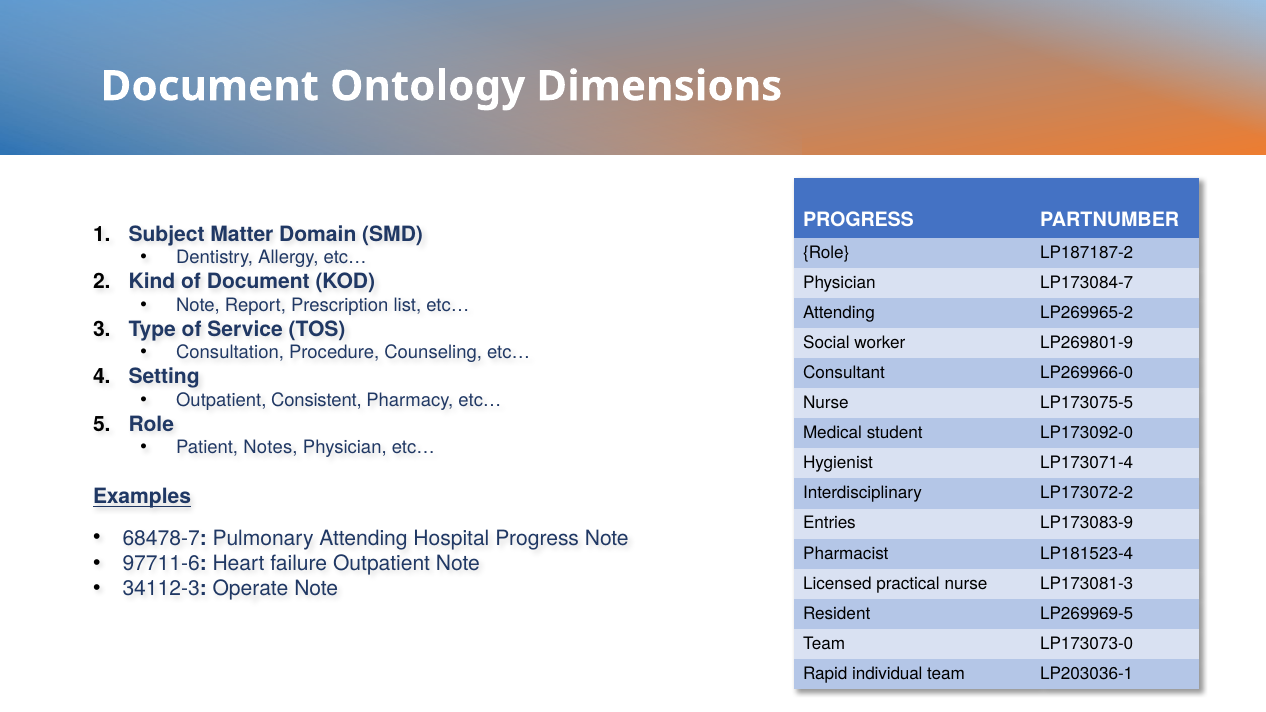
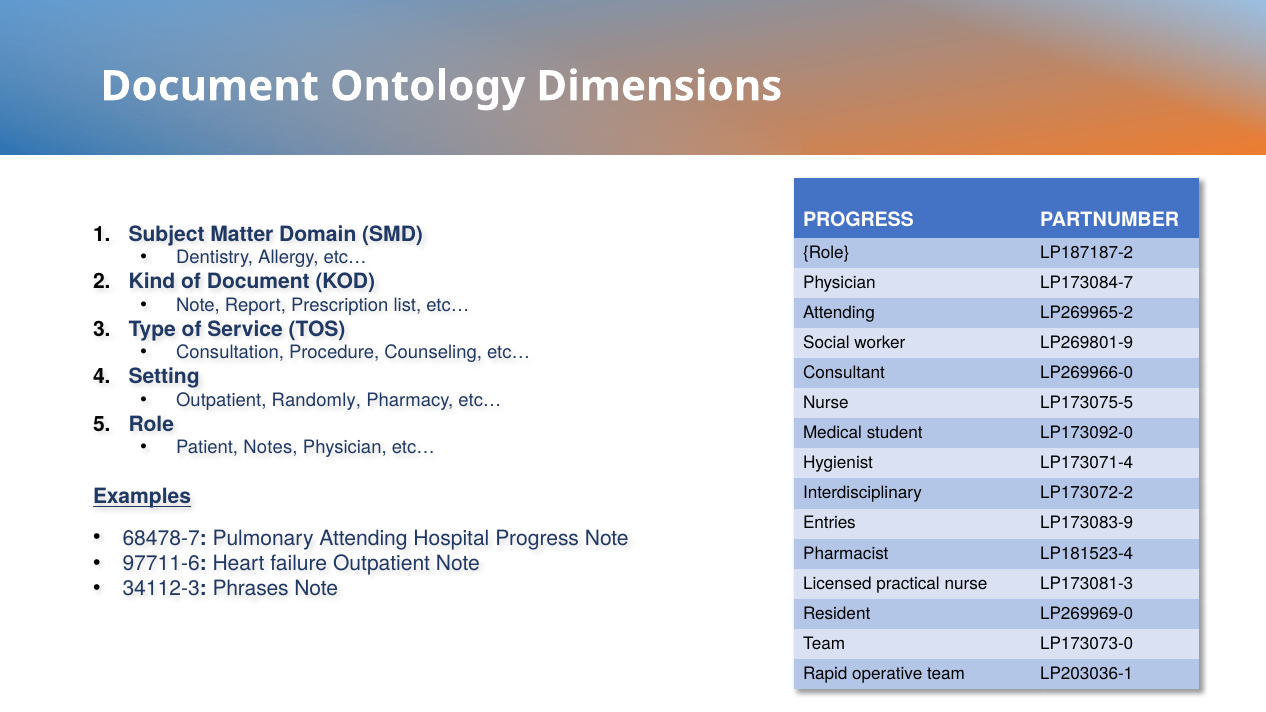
Consistent: Consistent -> Randomly (316, 400)
Operate: Operate -> Phrases (251, 589)
LP269969-5: LP269969-5 -> LP269969-0 (1087, 614)
individual: individual -> operative (887, 674)
